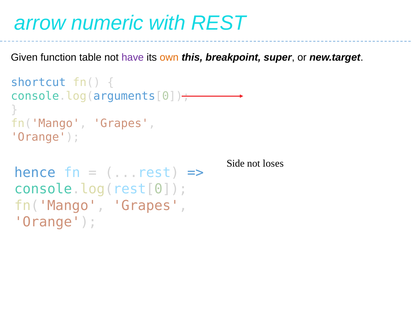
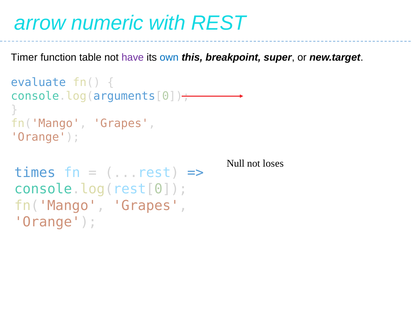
Given: Given -> Timer (24, 57)
own colour: orange -> blue (169, 57)
shortcut: shortcut -> evaluate (38, 82)
Side: Side -> Null (236, 163)
hence: hence -> times (35, 172)
